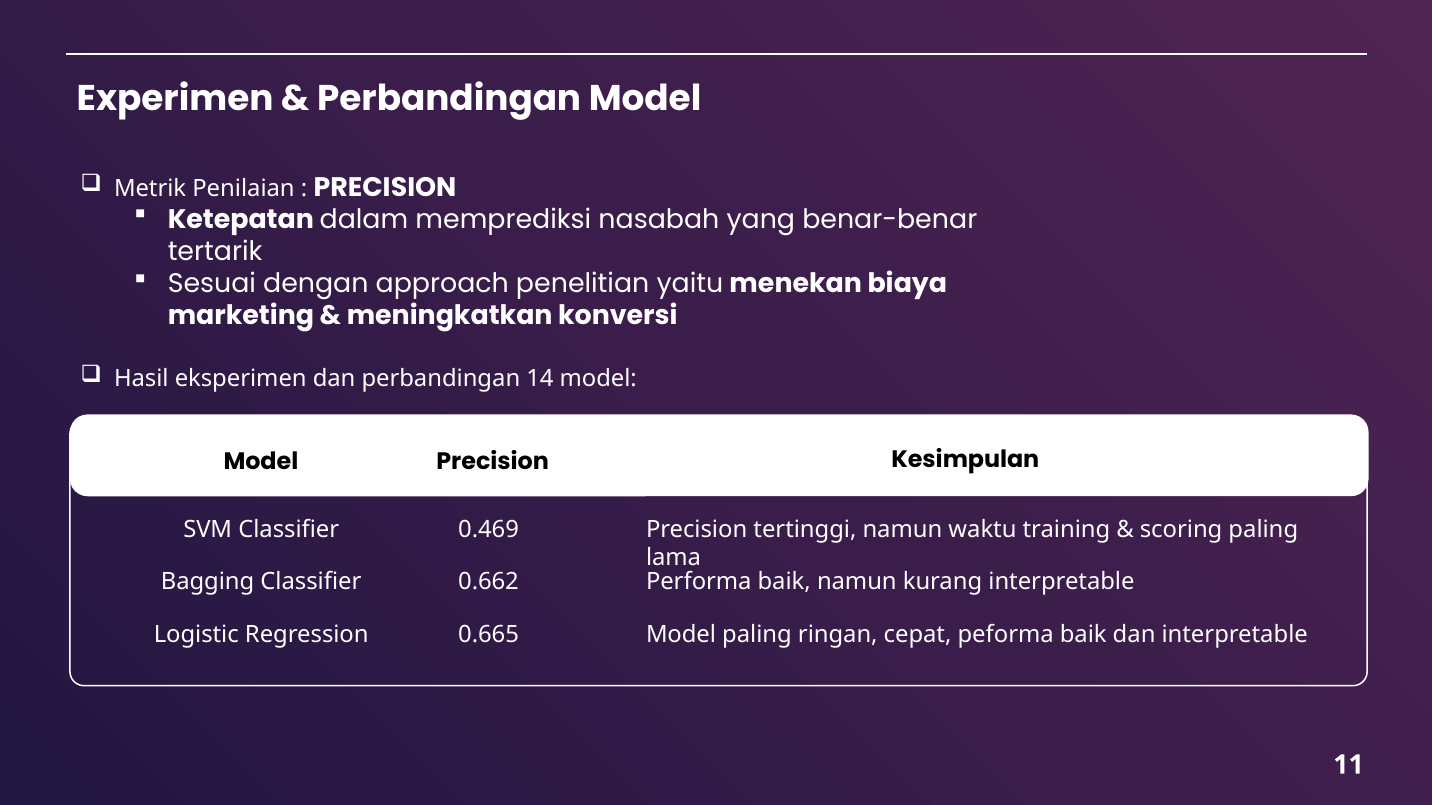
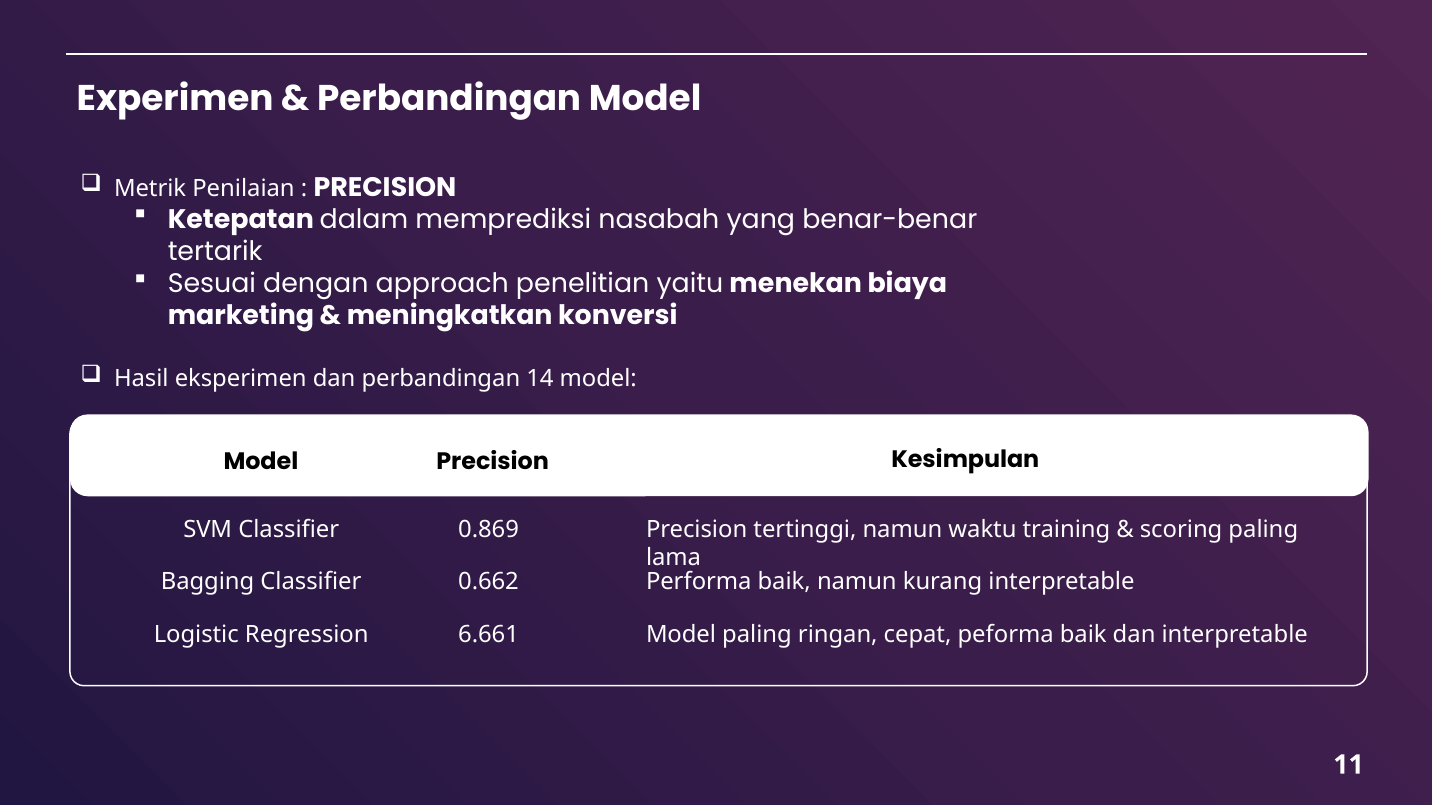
0.469: 0.469 -> 0.869 (489, 530)
0.665: 0.665 -> 6.661 (489, 635)
